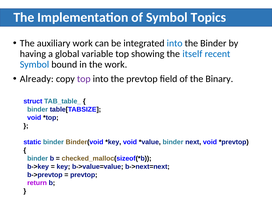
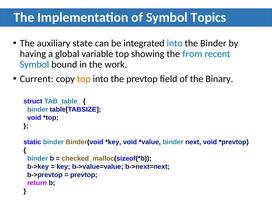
auxiliary work: work -> state (83, 43)
itself: itself -> from (192, 54)
Already: Already -> Current (37, 79)
top colour: purple -> orange (84, 79)
